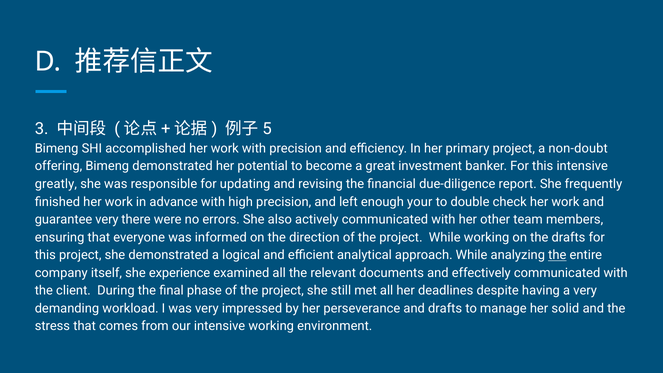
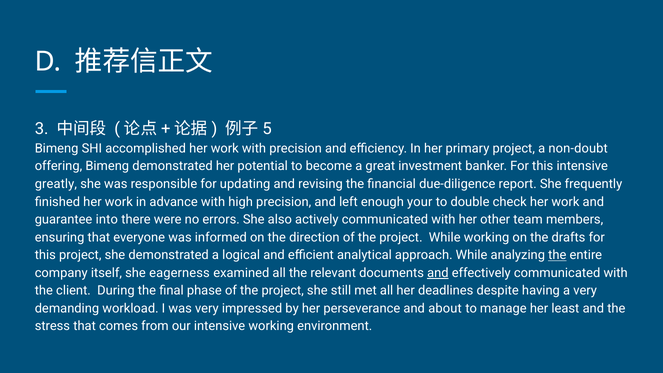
guarantee very: very -> into (107, 220)
experience: experience -> eagerness (179, 273)
and underline: none -> present (438, 273)
and drafts: drafts -> about (445, 308)
solid: solid -> least (565, 308)
